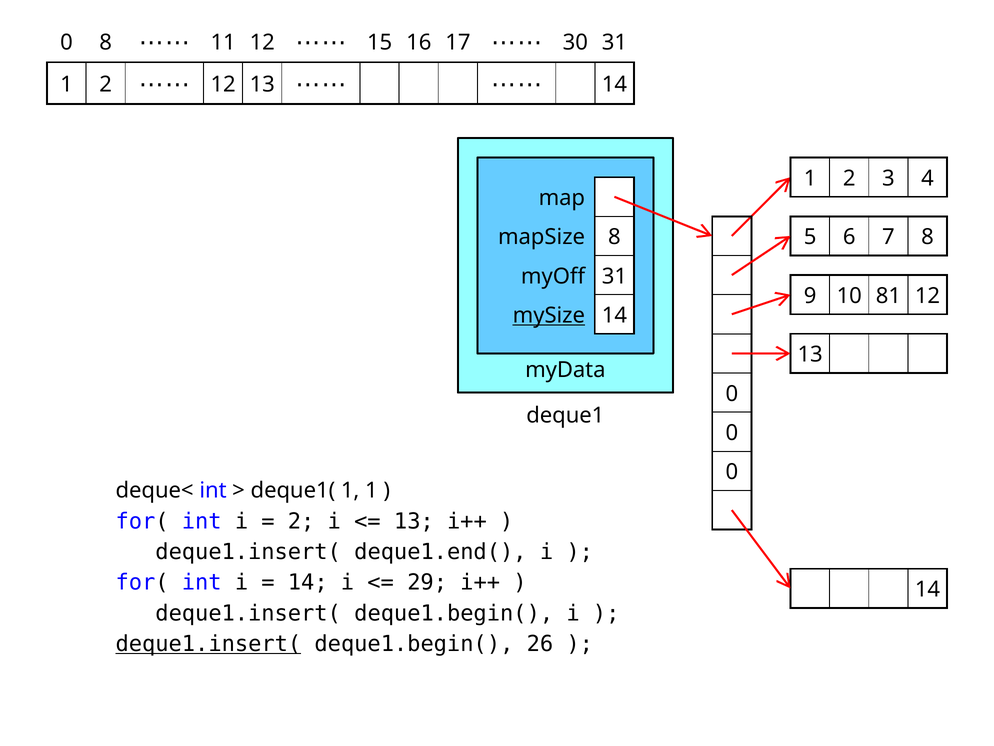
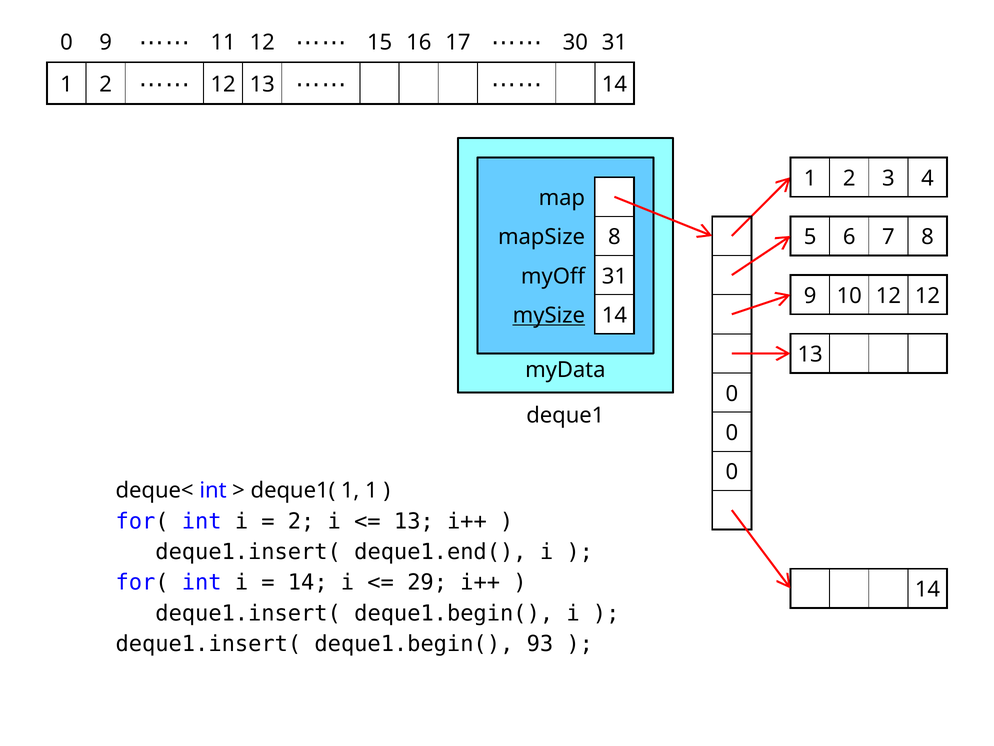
0 8: 8 -> 9 (106, 43)
10 81: 81 -> 12 (888, 296)
deque1.insert( underline: present -> none (208, 644)
26: 26 -> 93 (540, 644)
